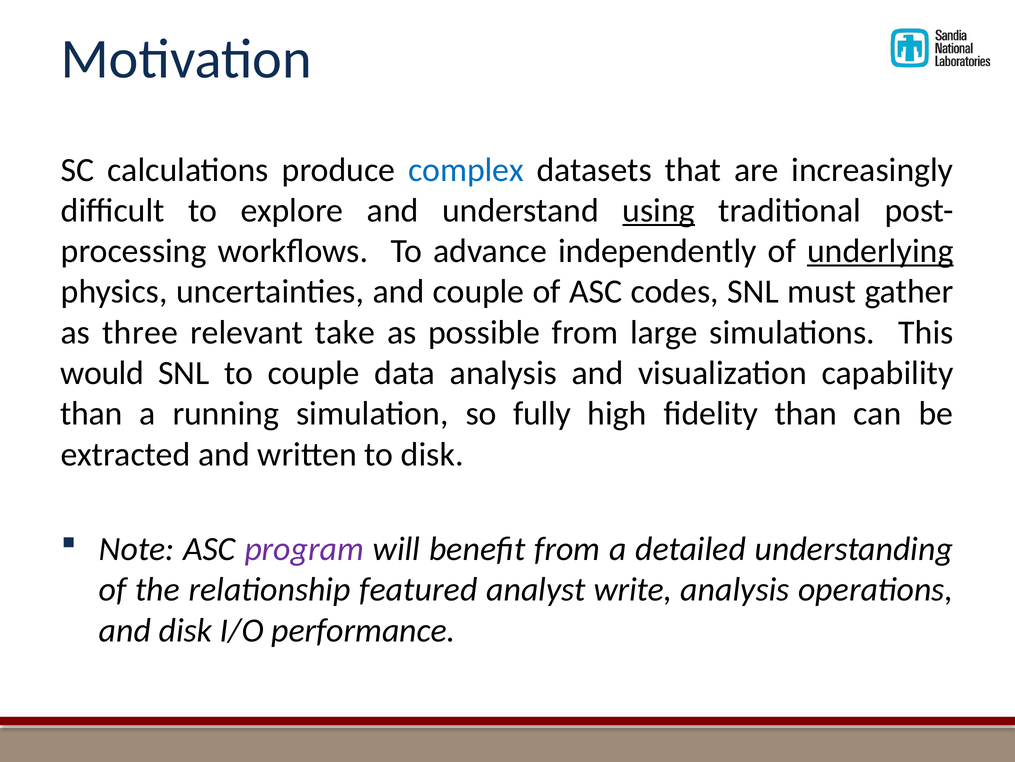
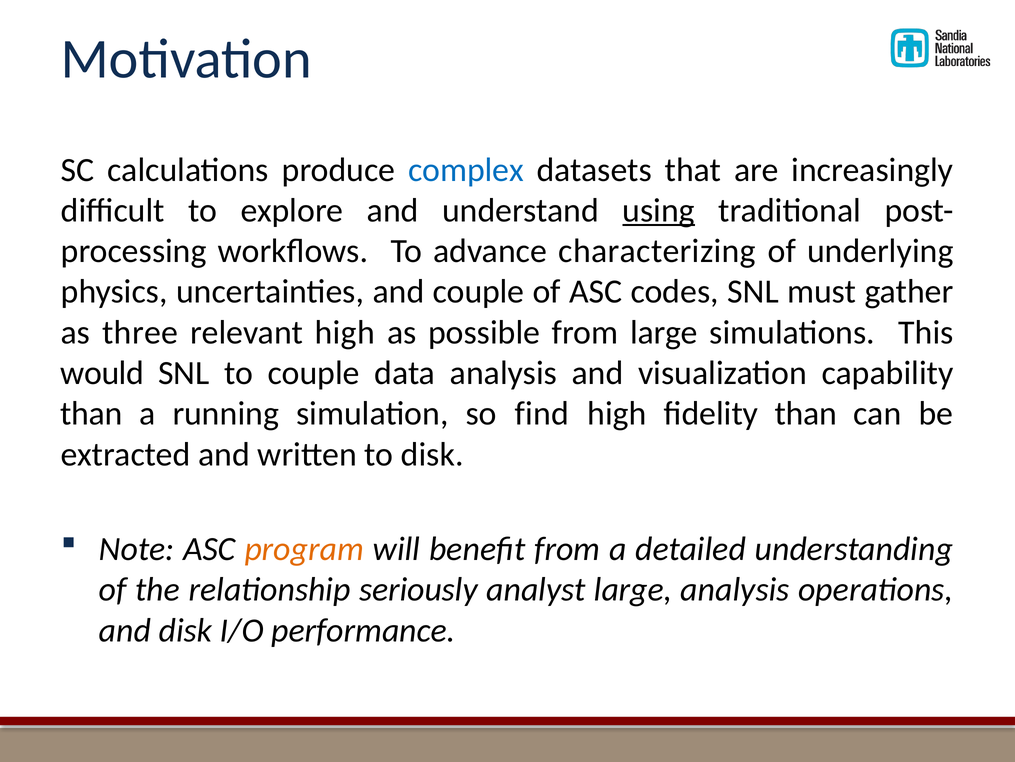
independently: independently -> characterizing (657, 251)
underlying underline: present -> none (880, 251)
relevant take: take -> high (345, 332)
fully: fully -> find (542, 413)
program colour: purple -> orange (304, 549)
featured: featured -> seriously (418, 589)
analyst write: write -> large (633, 589)
